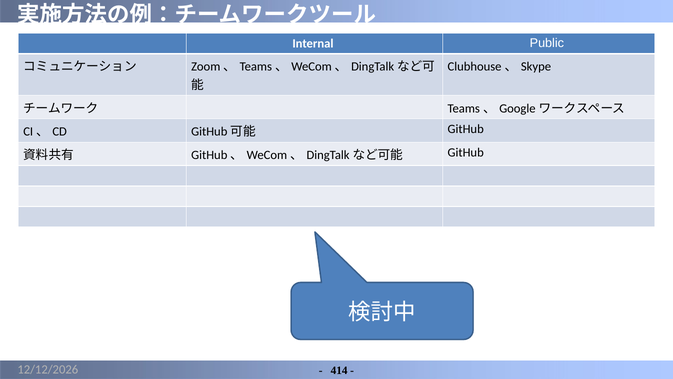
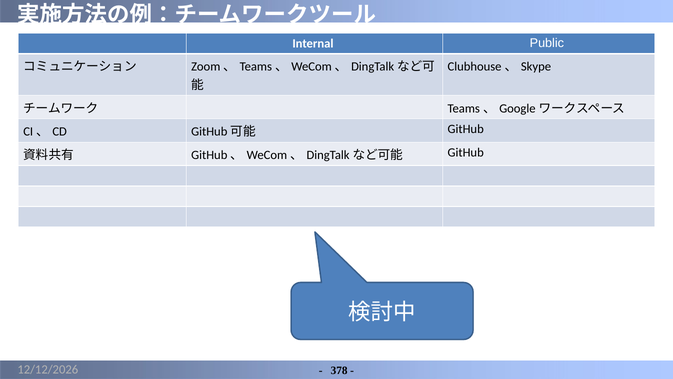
414: 414 -> 378 (339, 370)
